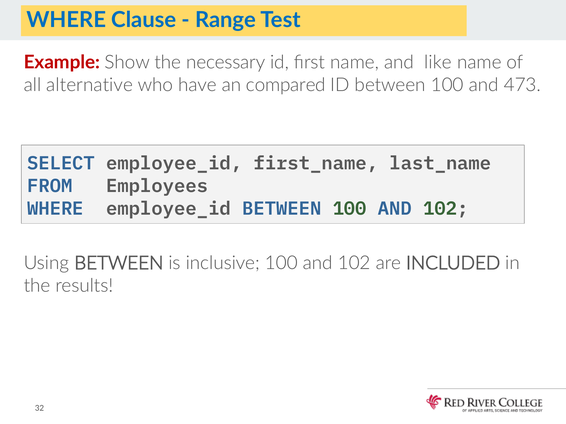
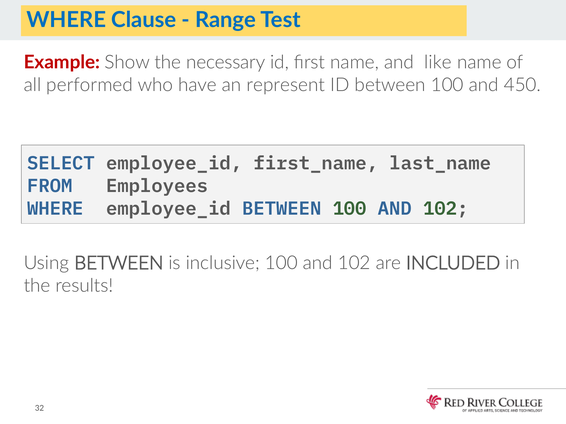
alternative: alternative -> performed (90, 85)
compared: compared -> represent (286, 85)
473: 473 -> 450 (522, 85)
